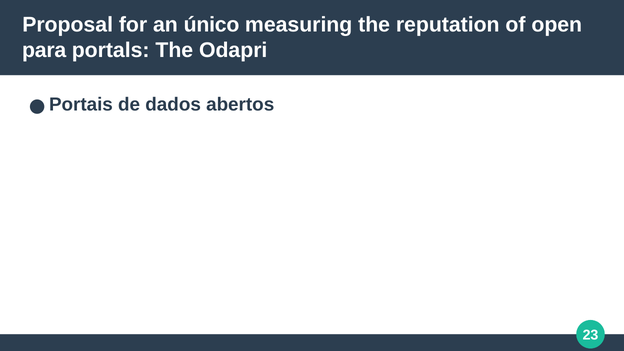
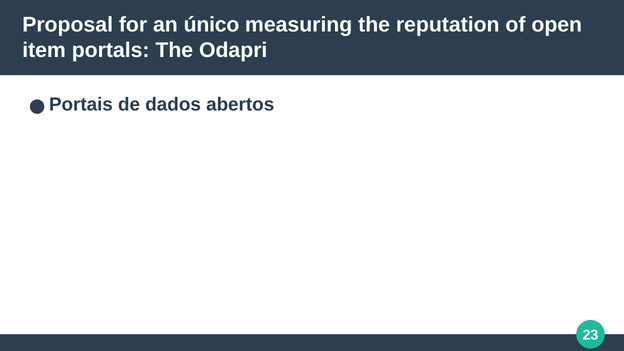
para: para -> item (44, 50)
